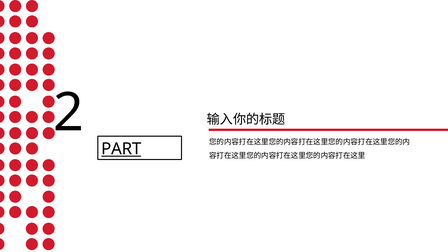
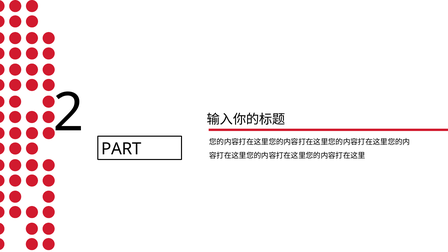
PART underline: present -> none (121, 149)
